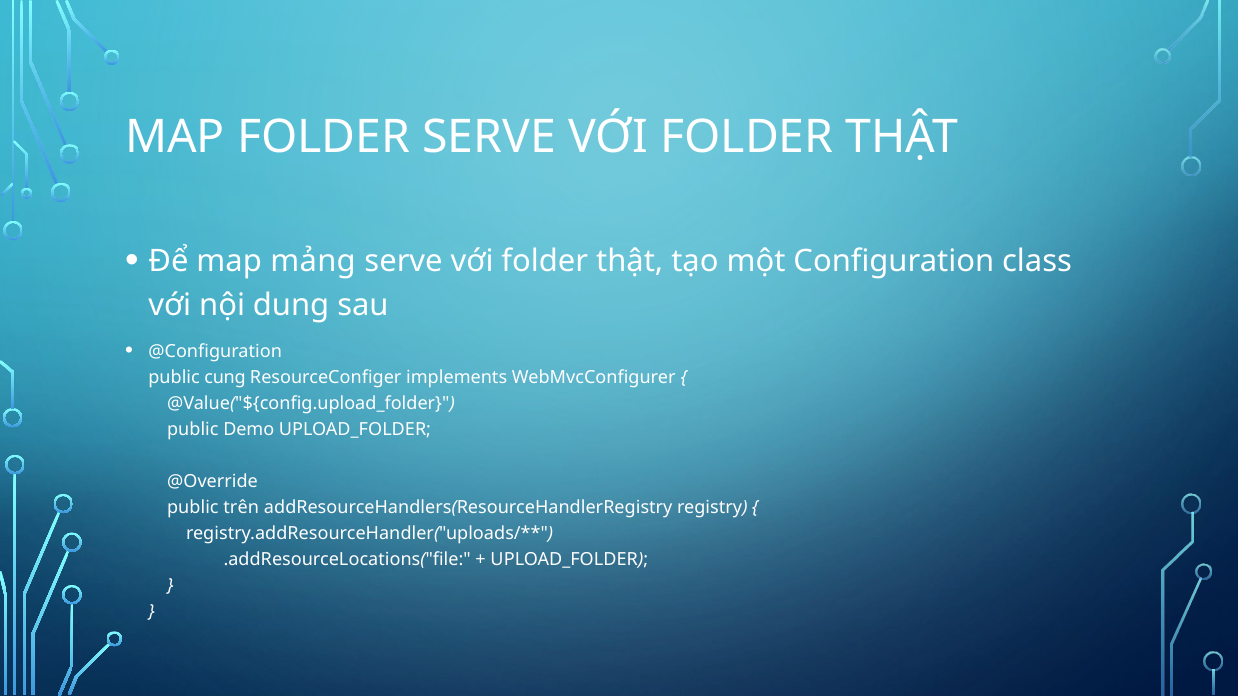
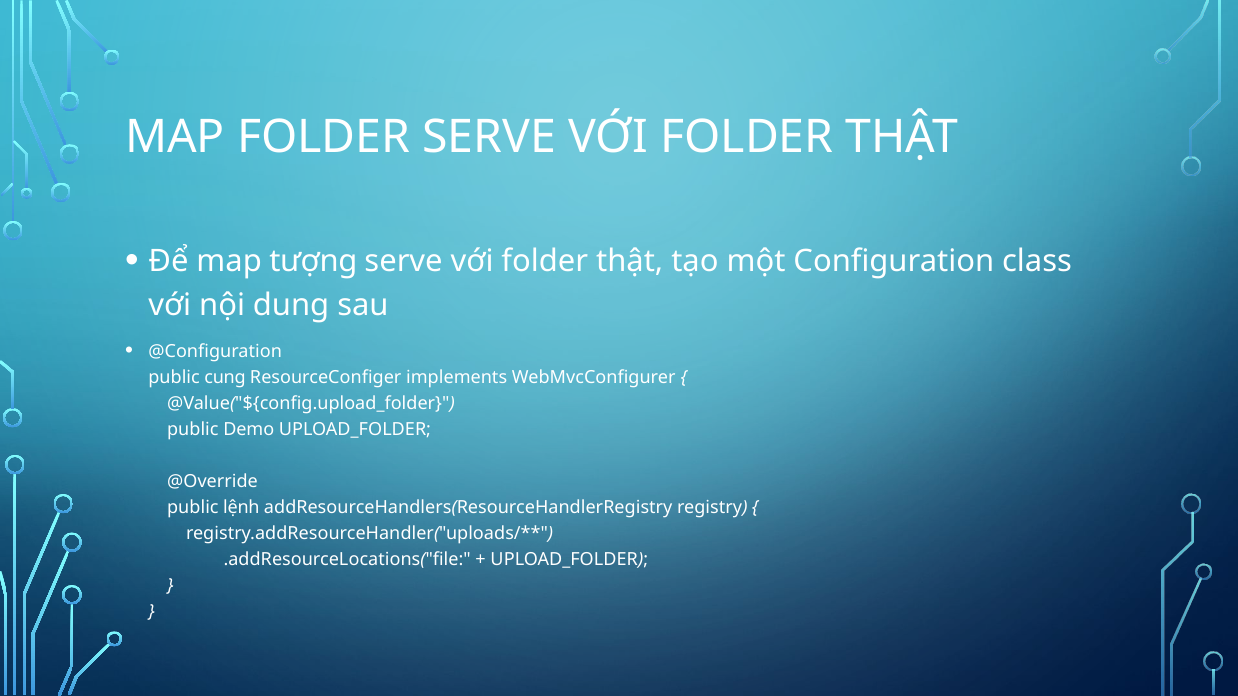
mảng: mảng -> tượng (313, 261)
trên: trên -> lệnh (241, 507)
